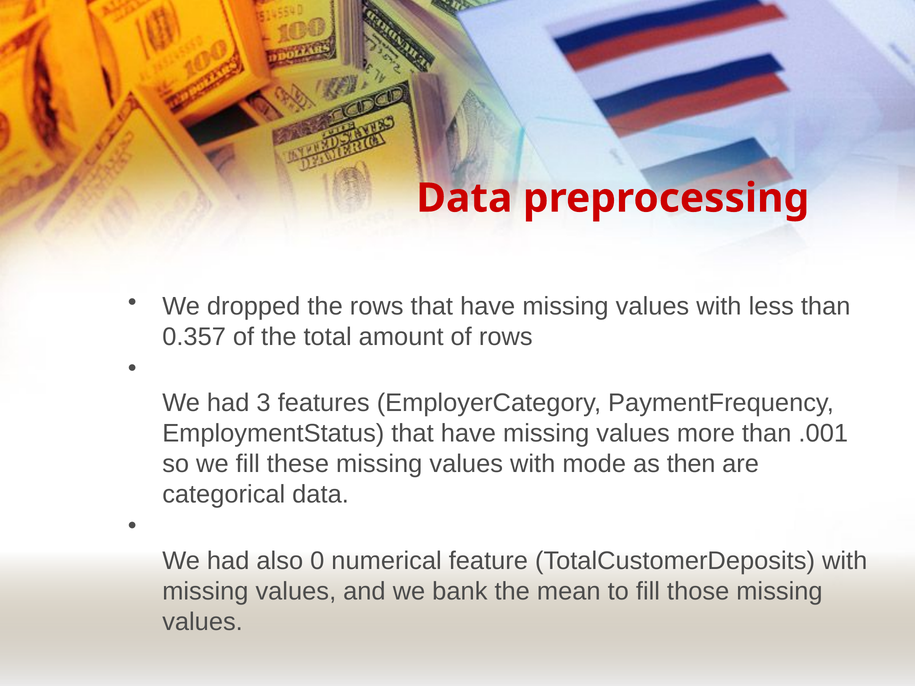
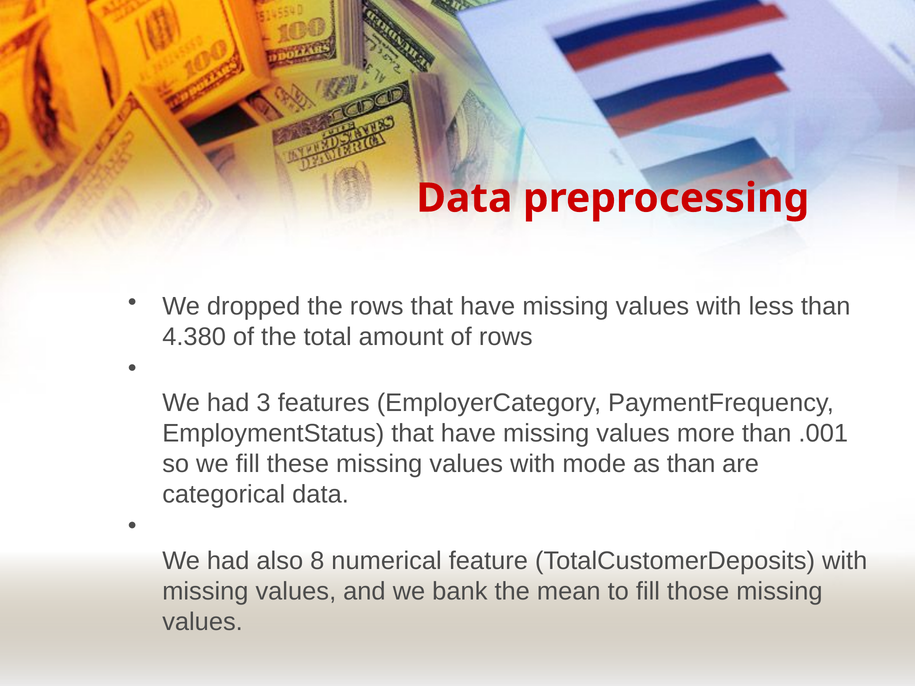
0.357: 0.357 -> 4.380 (194, 337)
as then: then -> than (691, 464)
0: 0 -> 8 (317, 561)
